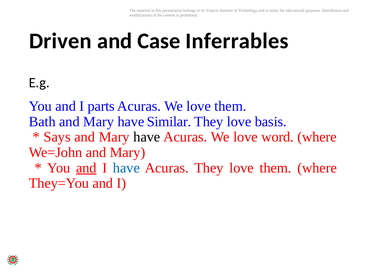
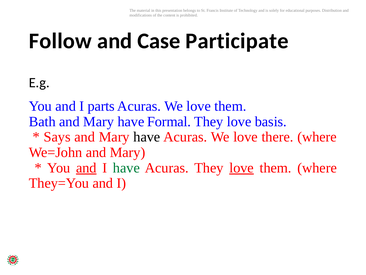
Driven: Driven -> Follow (60, 41)
Inferrables: Inferrables -> Participate (237, 41)
Similar: Similar -> Formal (169, 121)
word: word -> there (278, 137)
have colour: blue -> green (126, 168)
love underline: none -> present (242, 168)
